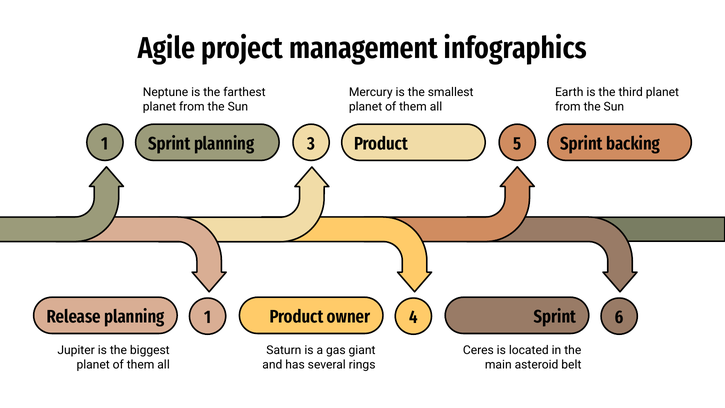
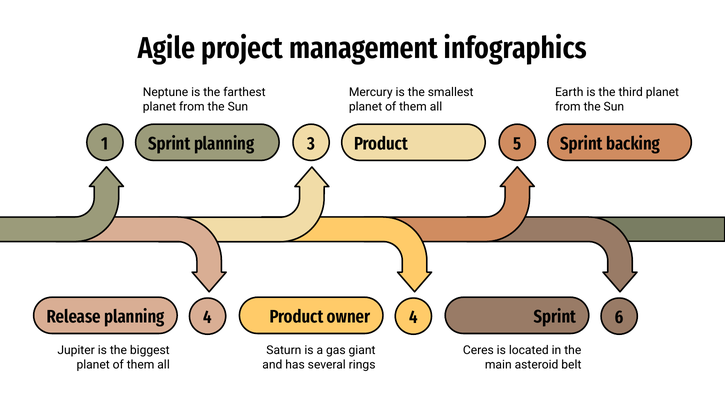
Release planning 1: 1 -> 4 (208, 317)
